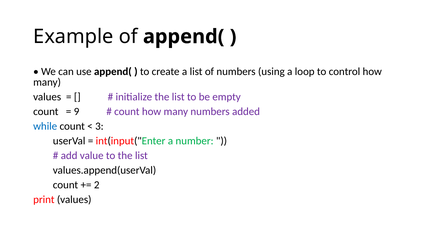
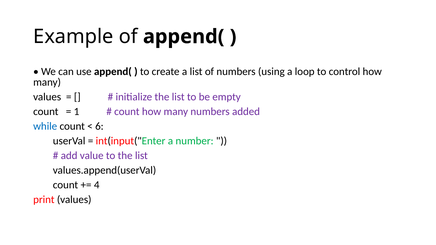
9: 9 -> 1 (77, 112)
3: 3 -> 6 (99, 126)
2: 2 -> 4 (97, 185)
